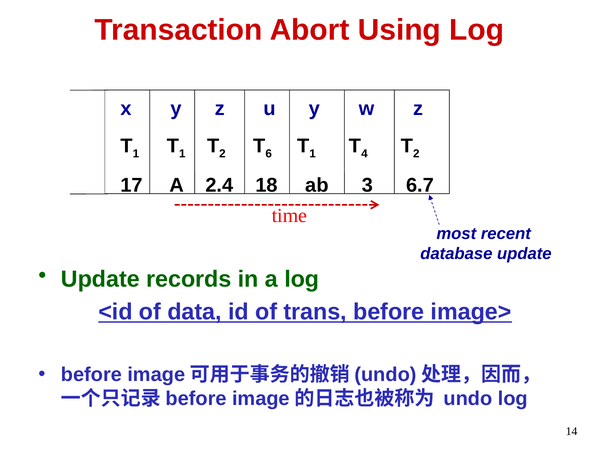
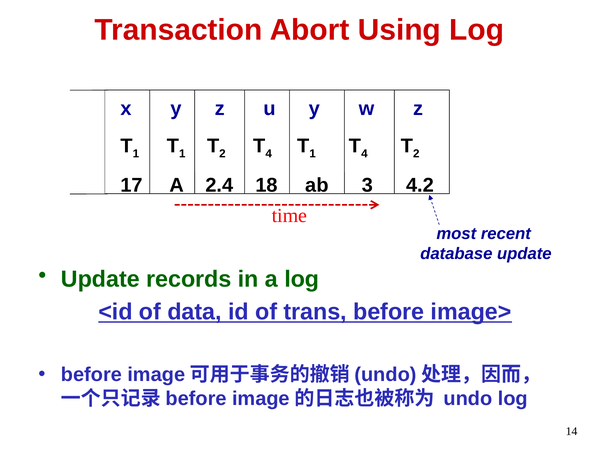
6: 6 -> 4 (269, 154)
6.7: 6.7 -> 4.2 (420, 185)
